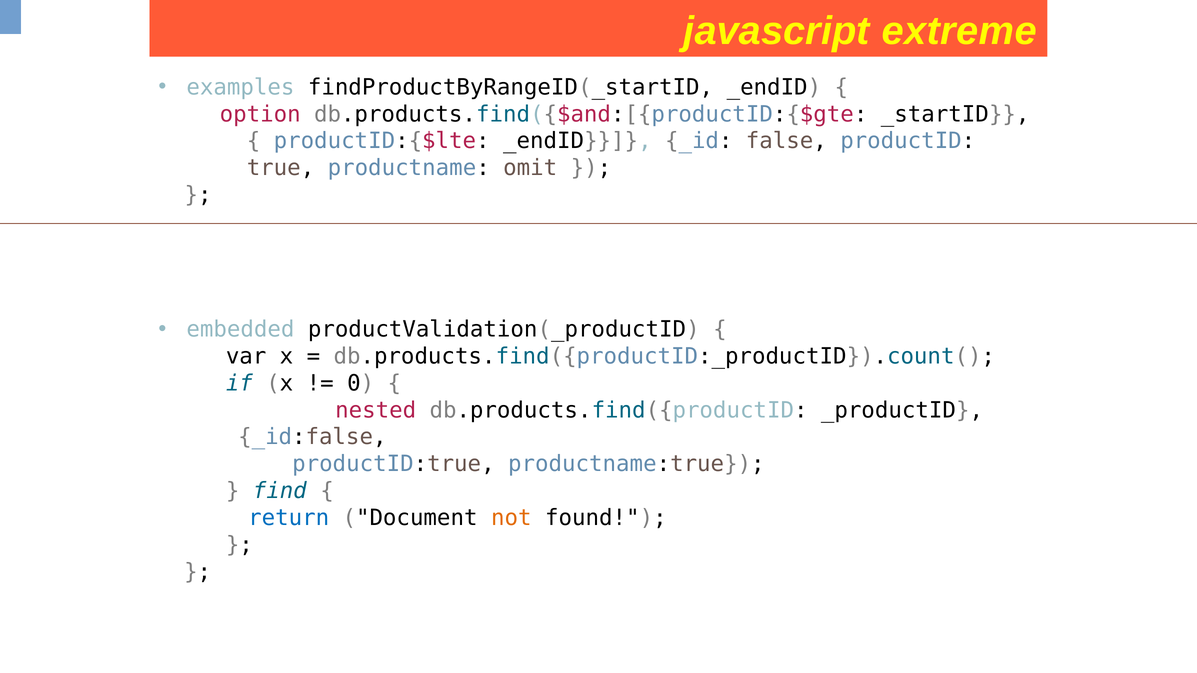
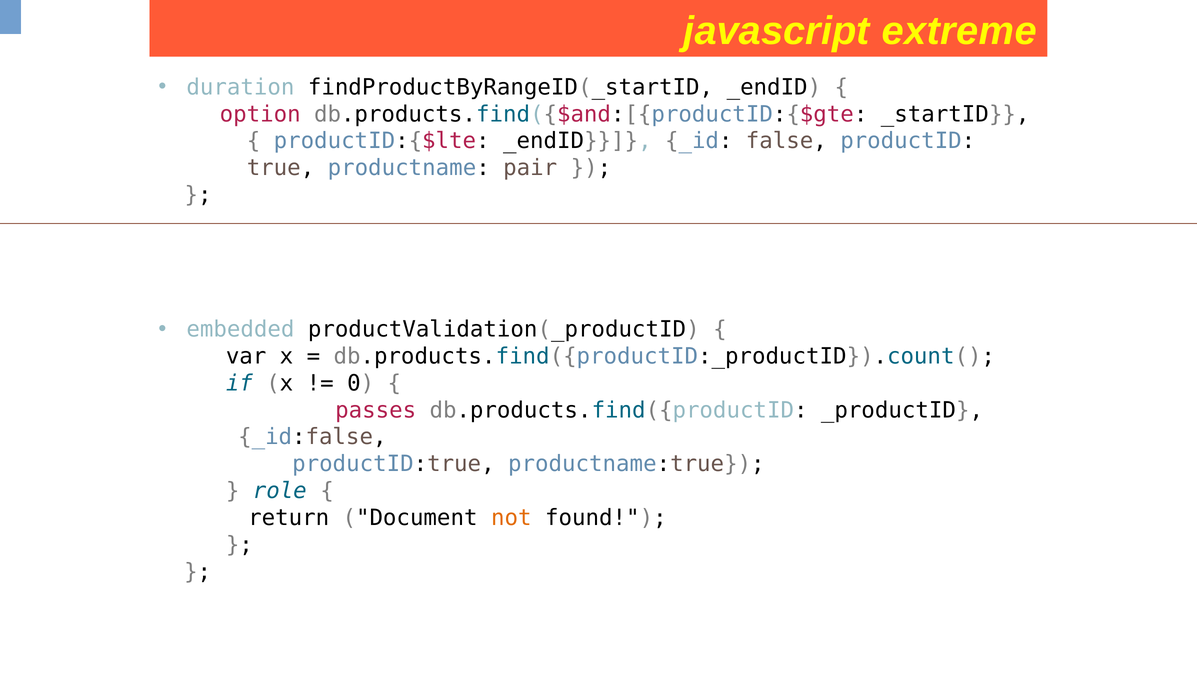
examples: examples -> duration (240, 87)
omit: omit -> pair (530, 168)
nested: nested -> passes (376, 410)
find: find -> role (280, 491)
return colour: blue -> black (289, 518)
